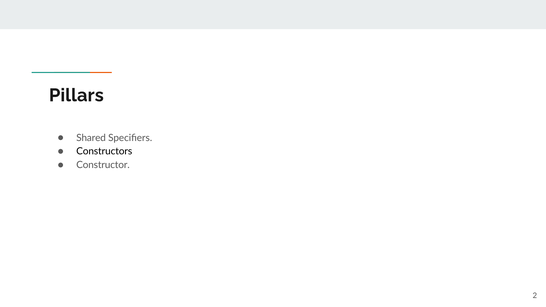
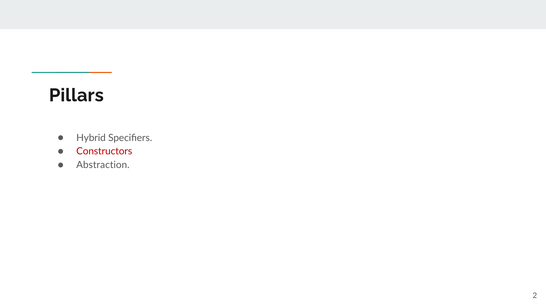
Shared: Shared -> Hybrid (91, 138)
Constructors colour: black -> red (104, 151)
Constructor: Constructor -> Abstraction (103, 165)
